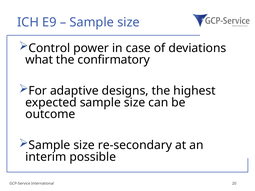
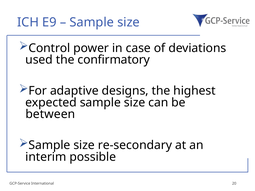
what: what -> used (39, 60)
outcome: outcome -> between (50, 114)
